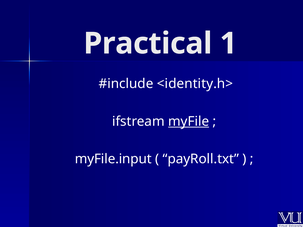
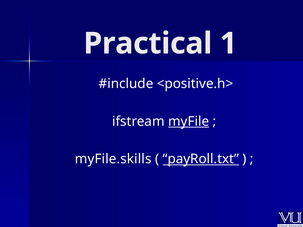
<identity.h>: <identity.h> -> <positive.h> (195, 84)
myFile.input: myFile.input -> myFile.skills (113, 159)
payRoll.txt underline: none -> present (201, 159)
